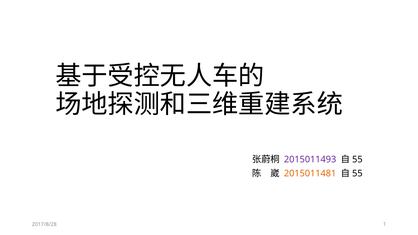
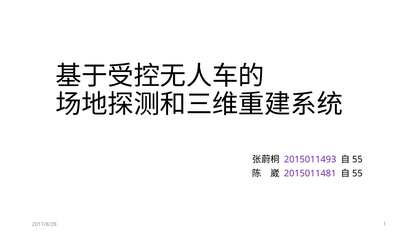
2015011481 colour: orange -> purple (310, 174)
